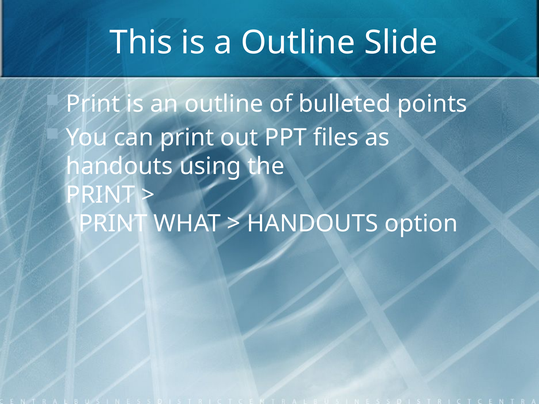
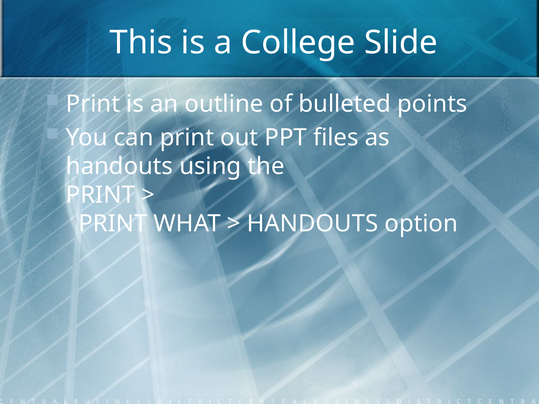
a Outline: Outline -> College (298, 43)
